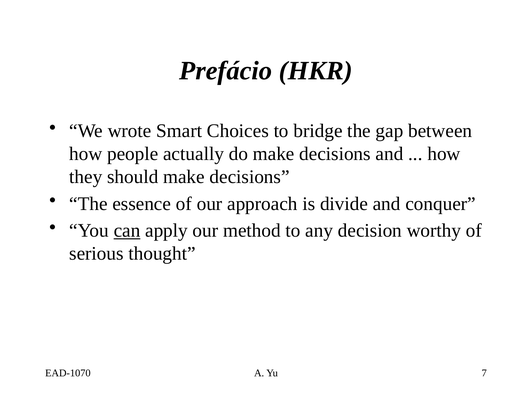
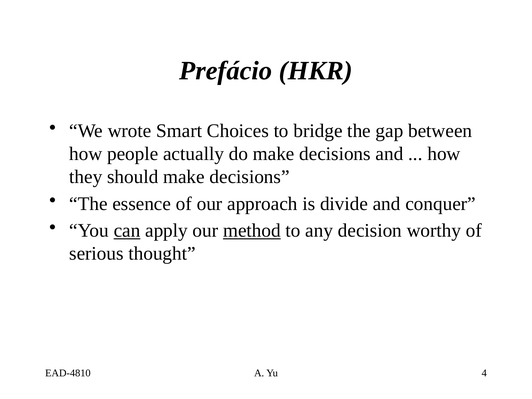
method underline: none -> present (252, 231)
EAD-1070: EAD-1070 -> EAD-4810 (68, 373)
7: 7 -> 4 (484, 373)
